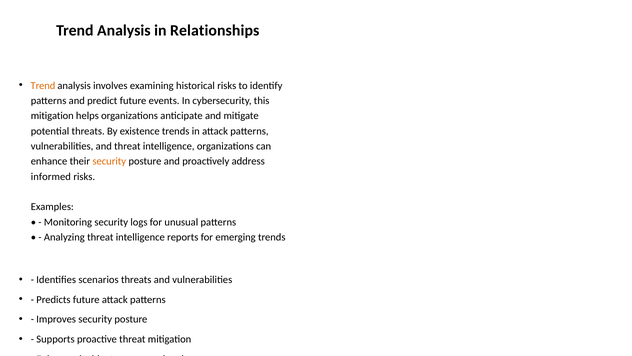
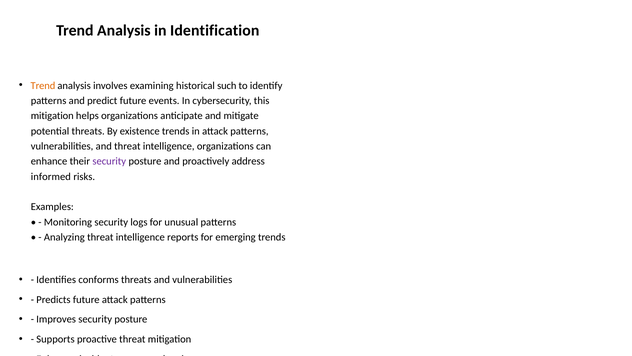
Relationships: Relationships -> Identification (215, 30)
historical risks: risks -> such (227, 85)
security colour: orange -> purple (109, 161)
scenarios: scenarios -> conforms (99, 279)
